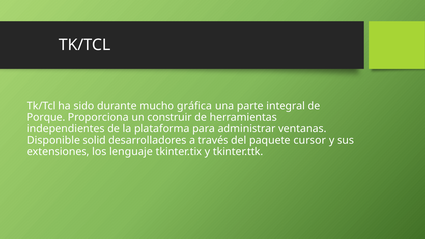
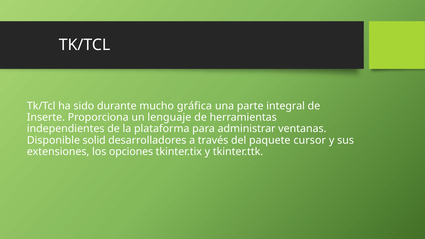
Porque: Porque -> Inserte (46, 117)
construir: construir -> lenguaje (169, 117)
lenguaje: lenguaje -> opciones (131, 152)
